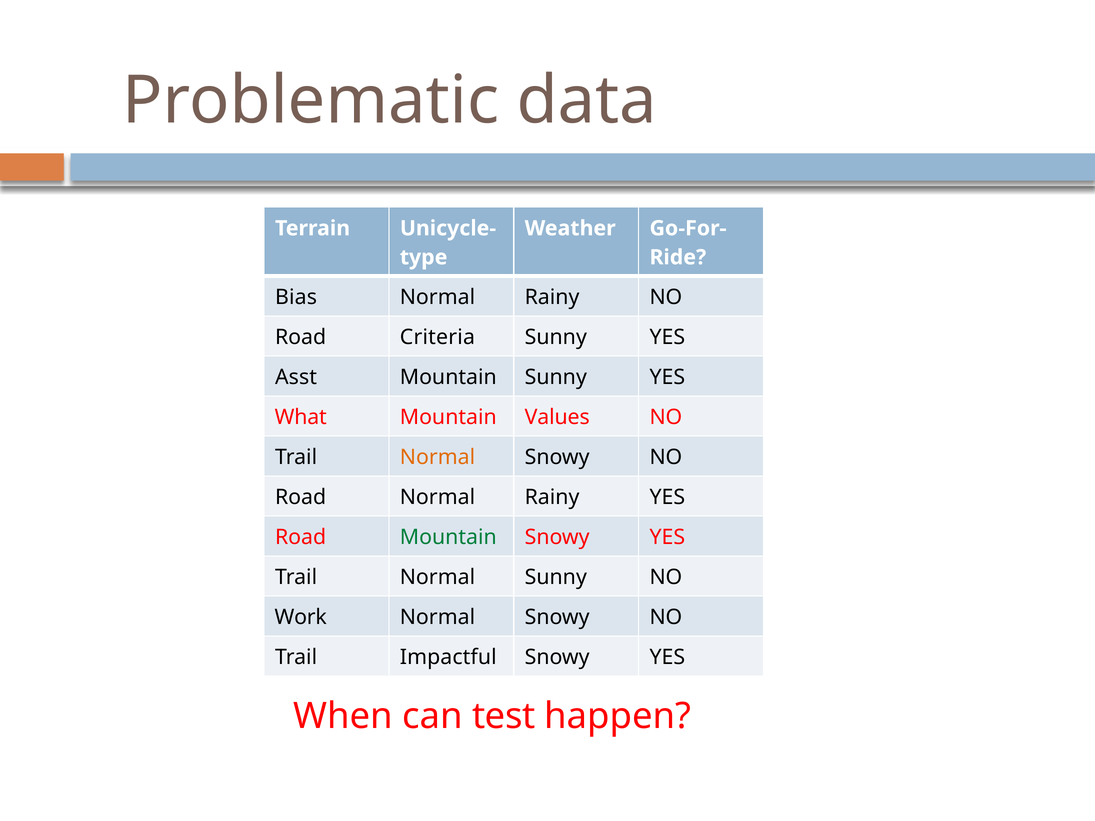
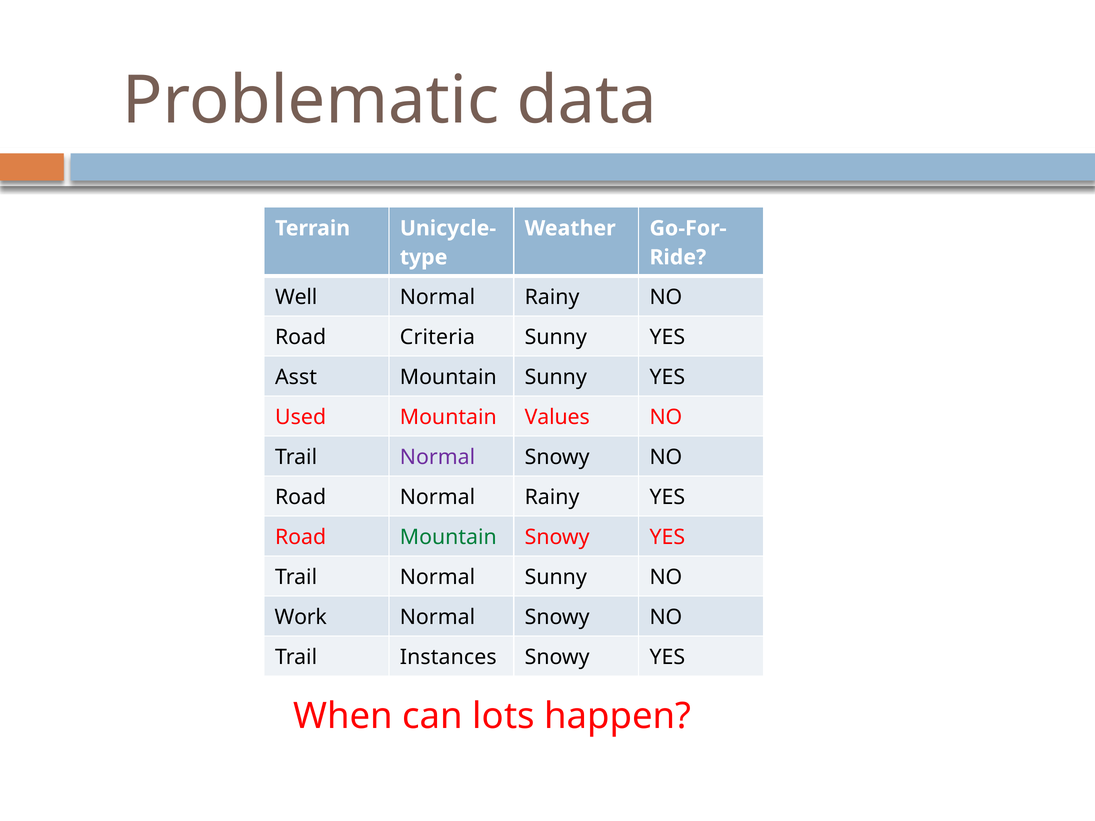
Bias: Bias -> Well (296, 297)
What: What -> Used (301, 417)
Normal colour: orange -> purple (437, 457)
Impactful: Impactful -> Instances (448, 657)
test: test -> lots (504, 717)
